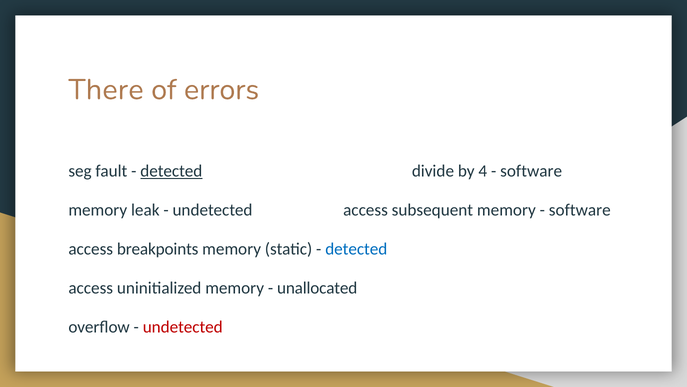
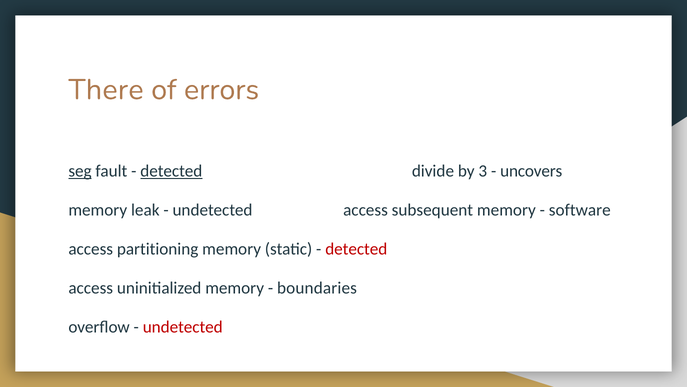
seg underline: none -> present (80, 171)
4: 4 -> 3 (483, 171)
software: software -> uncovers (531, 171)
breakpoints: breakpoints -> partitioning (158, 249)
detected colour: blue -> red (356, 249)
unallocated: unallocated -> boundaries (317, 288)
